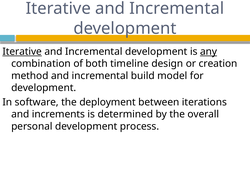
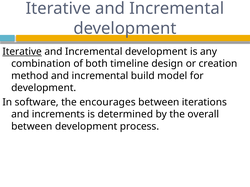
any underline: present -> none (209, 52)
deployment: deployment -> encourages (108, 103)
personal: personal -> between (32, 127)
